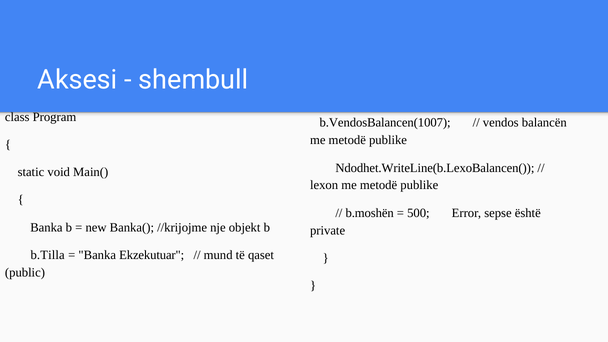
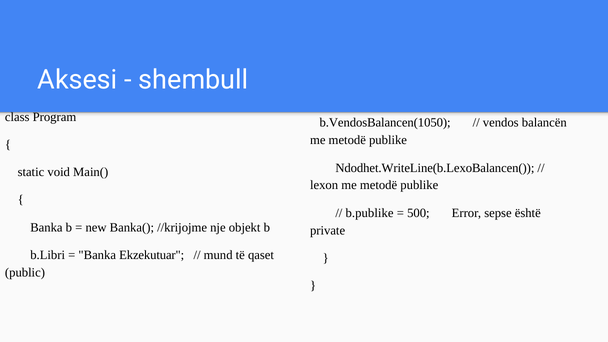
b.VendosBalancen(1007: b.VendosBalancen(1007 -> b.VendosBalancen(1050 (385, 123)
b.moshën: b.moshën -> b.publike (370, 213)
b.Tilla: b.Tilla -> b.Libri (48, 255)
